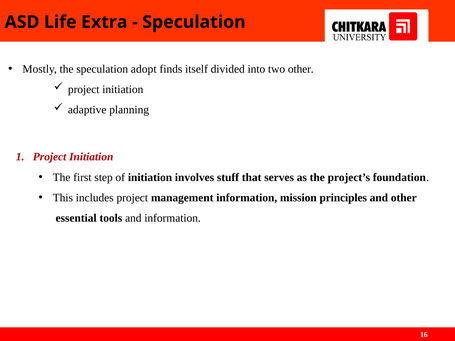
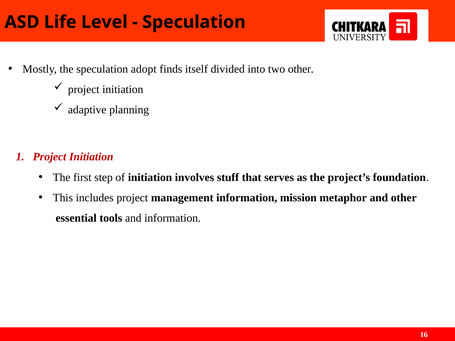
Extra: Extra -> Level (104, 22)
principles: principles -> metaphor (343, 198)
